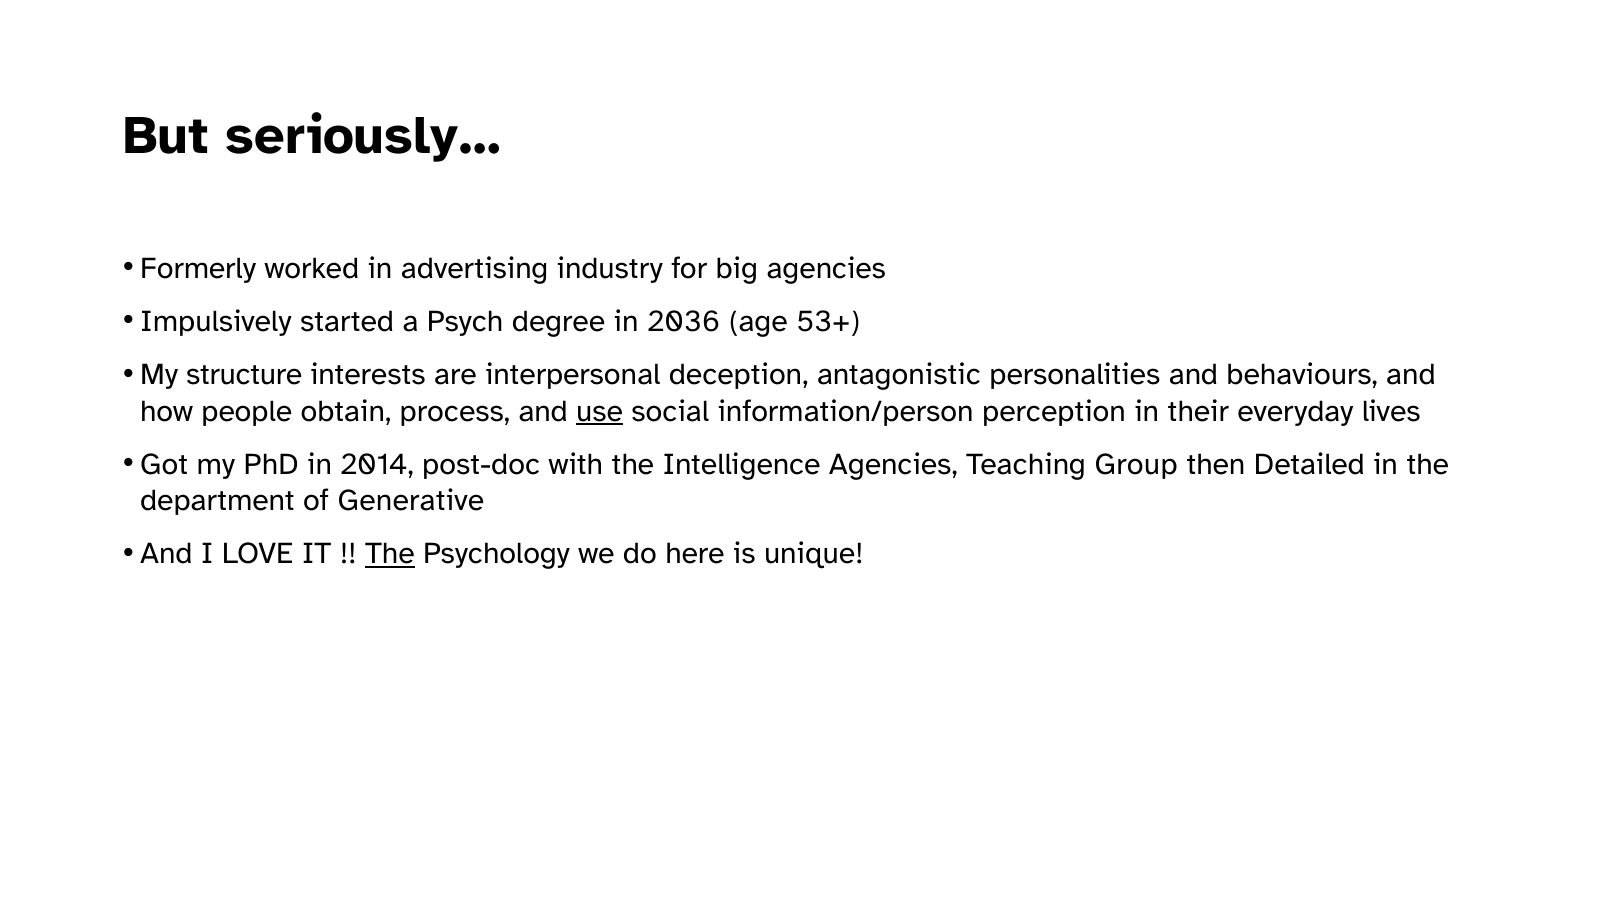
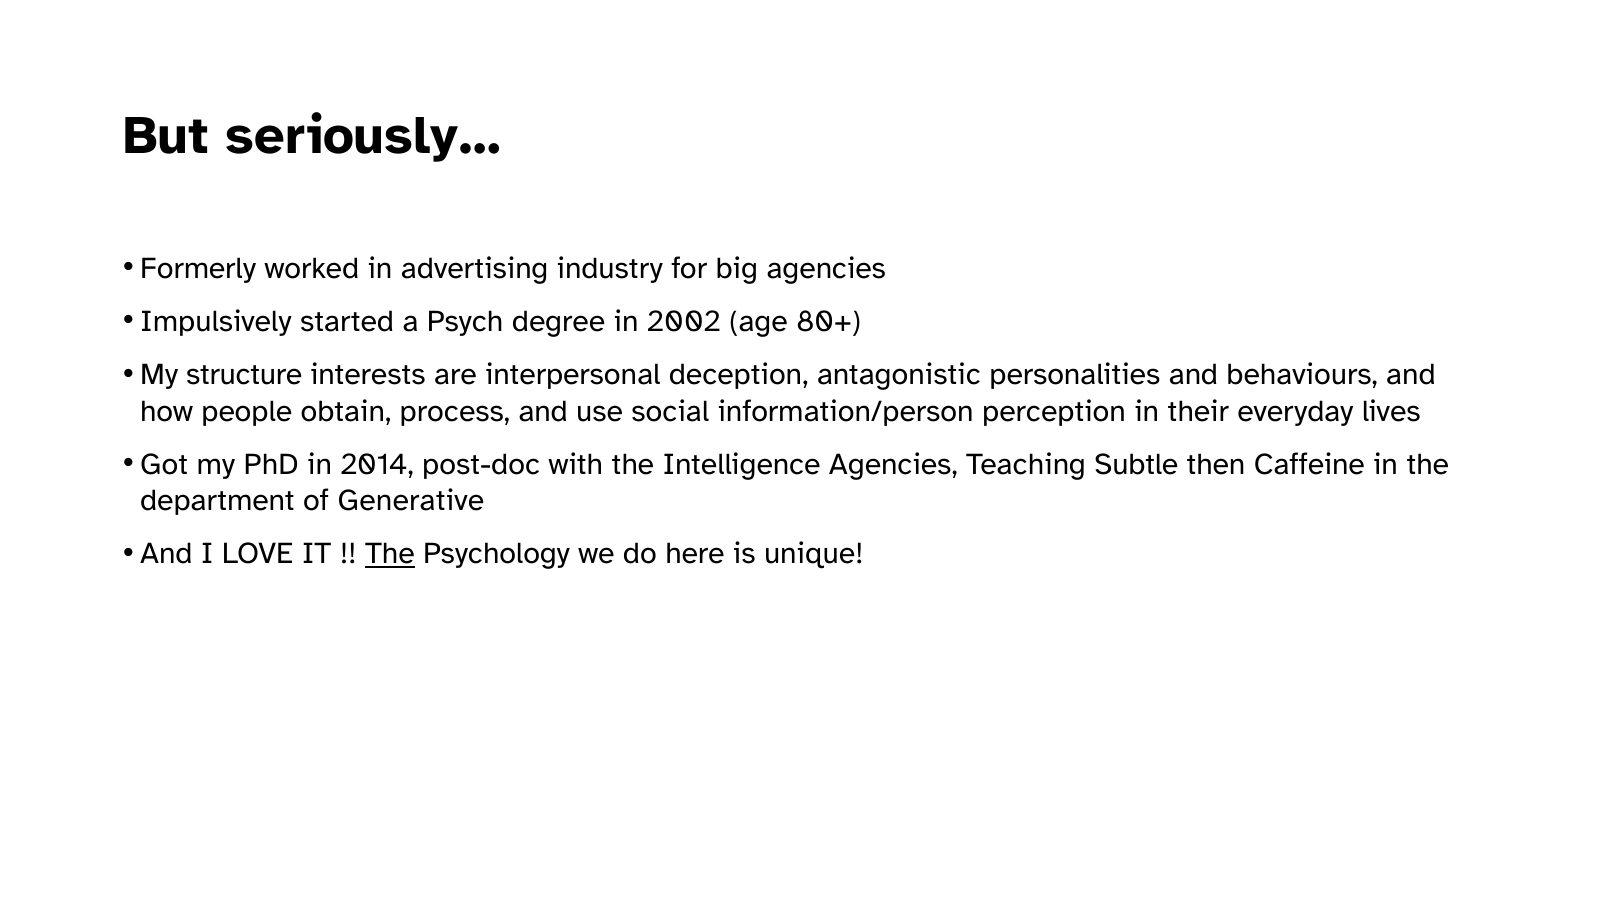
2036: 2036 -> 2002 (684, 322)
53+: 53+ -> 80+ (829, 322)
use underline: present -> none (600, 411)
Group: Group -> Subtle (1136, 464)
Detailed: Detailed -> Caffeine (1309, 464)
